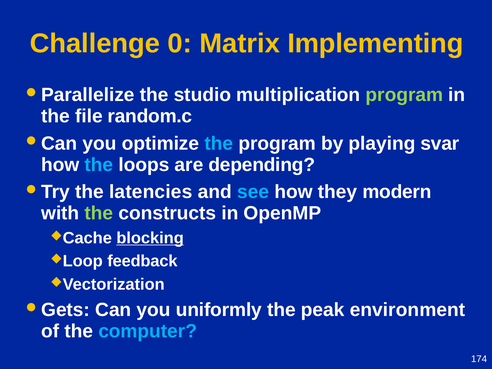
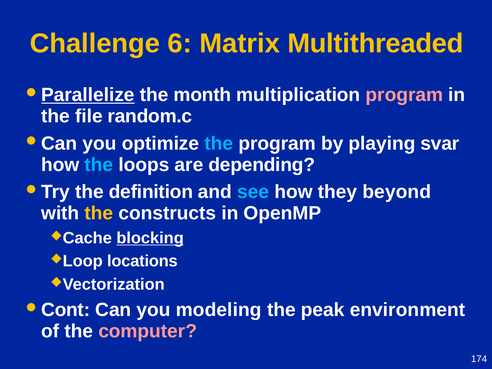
0: 0 -> 6 (180, 44)
Implementing: Implementing -> Multithreaded (375, 44)
Parallelize underline: none -> present (88, 95)
studio: studio -> month (202, 95)
program colour: light green -> pink (404, 95)
latencies: latencies -> definition (151, 192)
modern: modern -> beyond (397, 192)
the colour: light green -> yellow (99, 213)
feedback: feedback -> locations (142, 261)
Gets: Gets -> Cont (66, 310)
uniformly: uniformly -> modeling (219, 310)
computer colour: light blue -> pink (148, 331)
